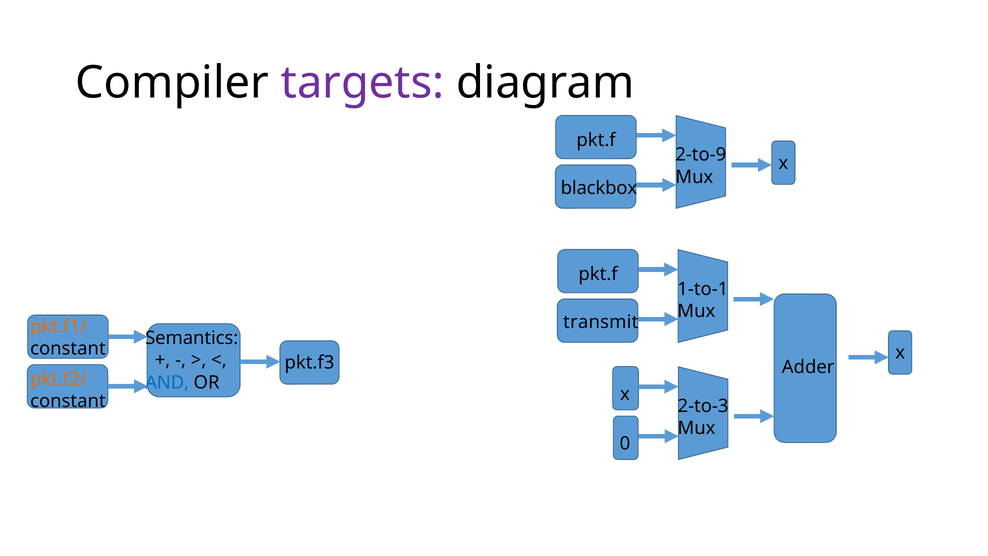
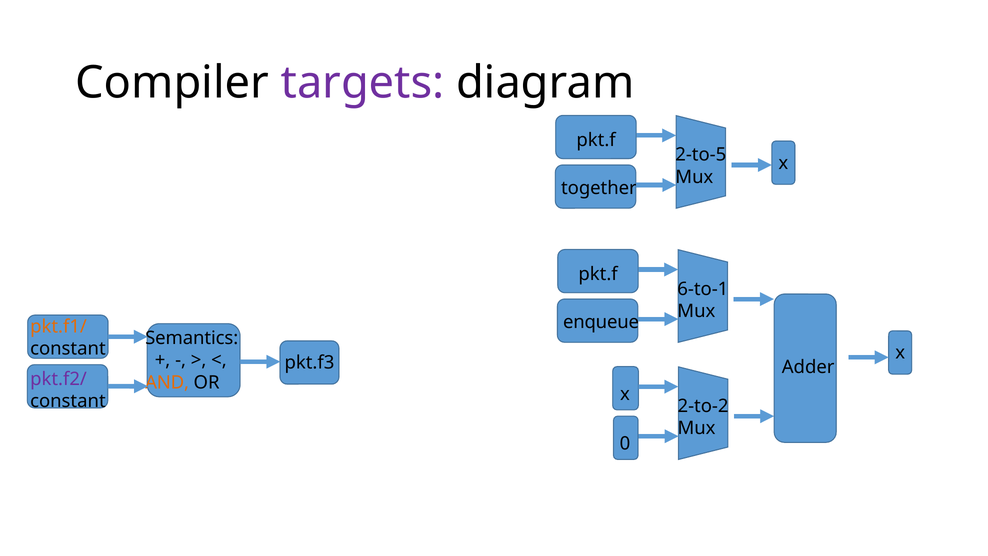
2-to-9: 2-to-9 -> 2-to-5 (701, 155)
blackbox: blackbox -> together (599, 188)
1-to-1: 1-to-1 -> 6-to-1 (703, 289)
transmit: transmit -> enqueue (601, 322)
pkt.f2/ colour: orange -> purple (59, 379)
AND colour: blue -> orange (167, 382)
2-to-3: 2-to-3 -> 2-to-2 (703, 406)
